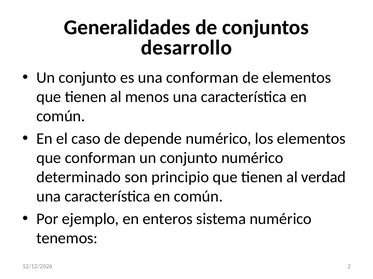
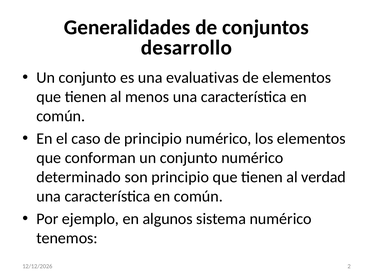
una conforman: conforman -> evaluativas (202, 78)
de depende: depende -> principio (153, 139)
enteros: enteros -> algunos (168, 220)
